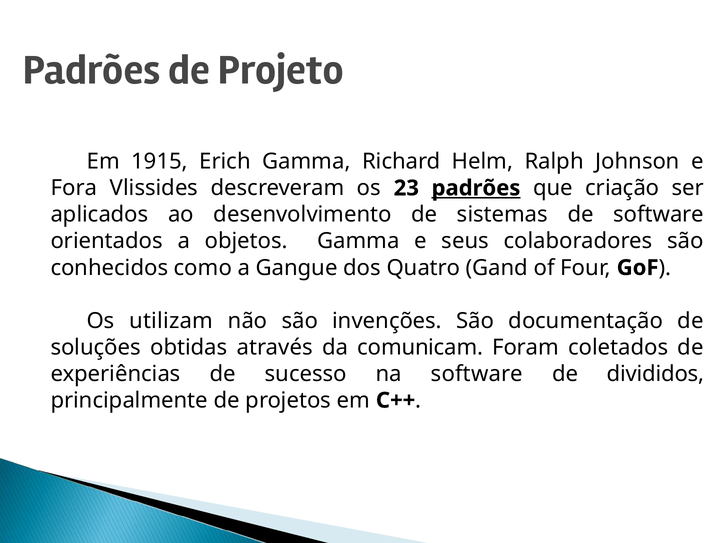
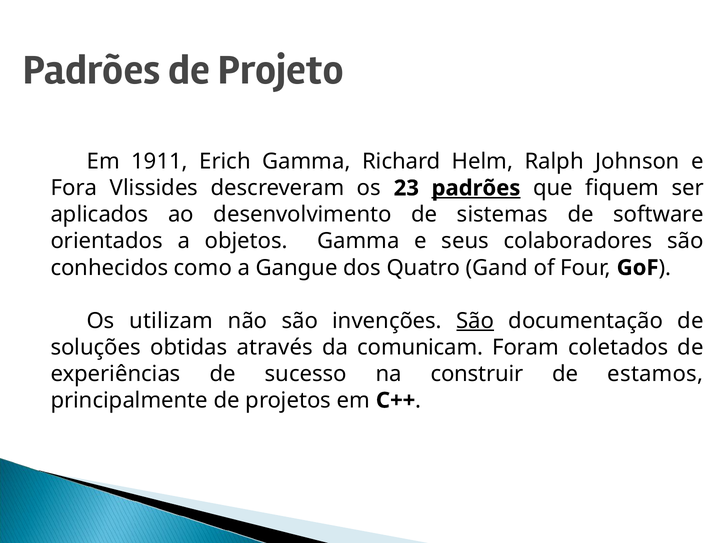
1915: 1915 -> 1911 (160, 162)
criação: criação -> fiquem (622, 188)
São underline: none -> present (475, 321)
na software: software -> construir (477, 374)
divididos: divididos -> estamos (655, 374)
